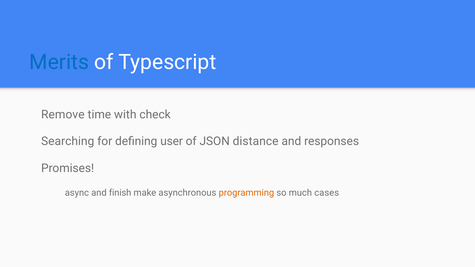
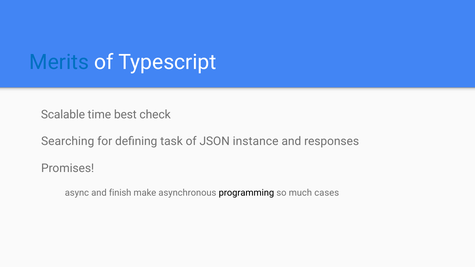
Remove: Remove -> Scalable (63, 115)
with: with -> best (125, 115)
user: user -> task (172, 141)
distance: distance -> instance (256, 141)
programming colour: orange -> black (246, 193)
